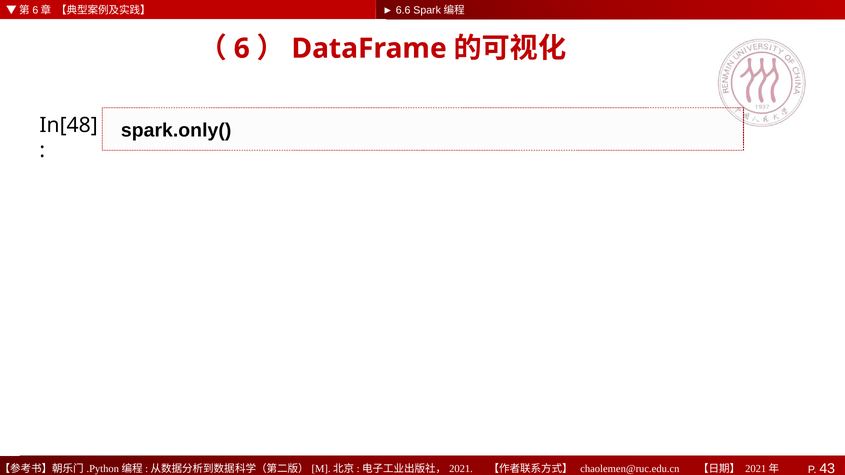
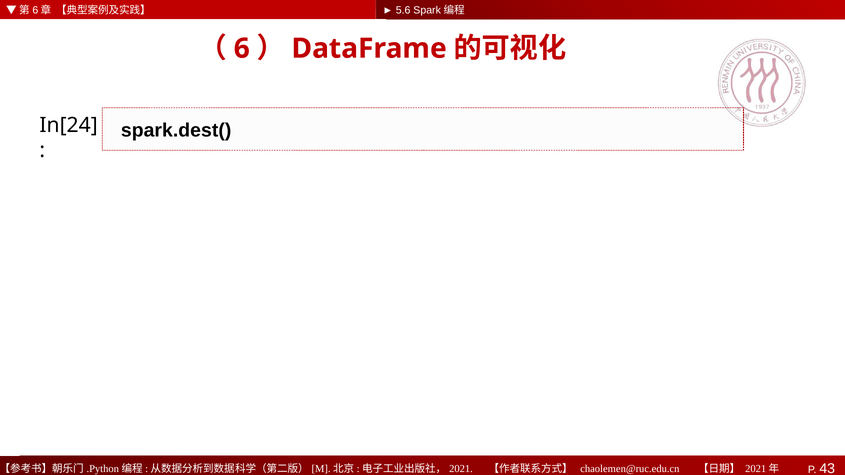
6.6: 6.6 -> 5.6 (403, 10)
In[48: In[48 -> In[24 (69, 125)
spark.only(: spark.only( -> spark.dest( (176, 130)
